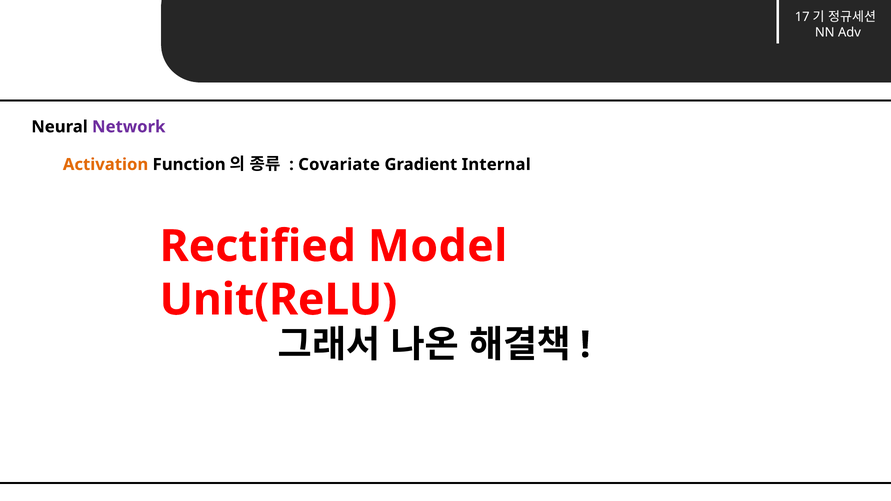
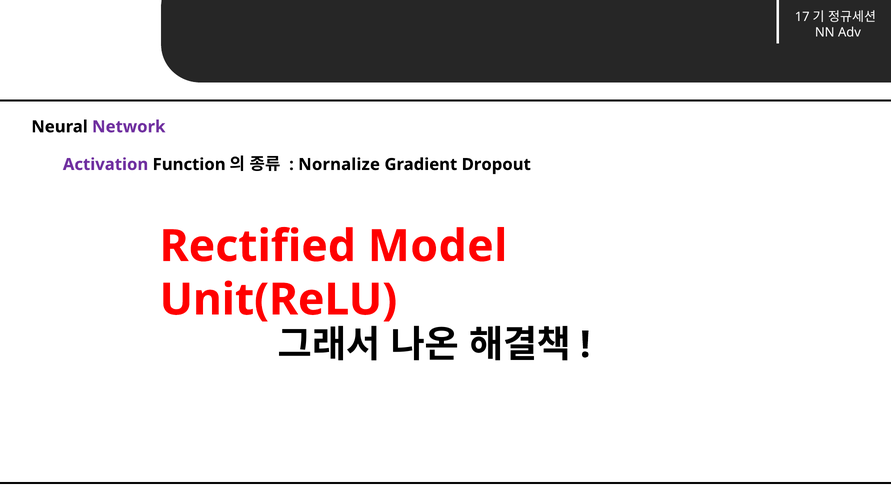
Activation colour: orange -> purple (106, 165)
Covariate: Covariate -> Nornalize (339, 165)
Internal: Internal -> Dropout (496, 165)
